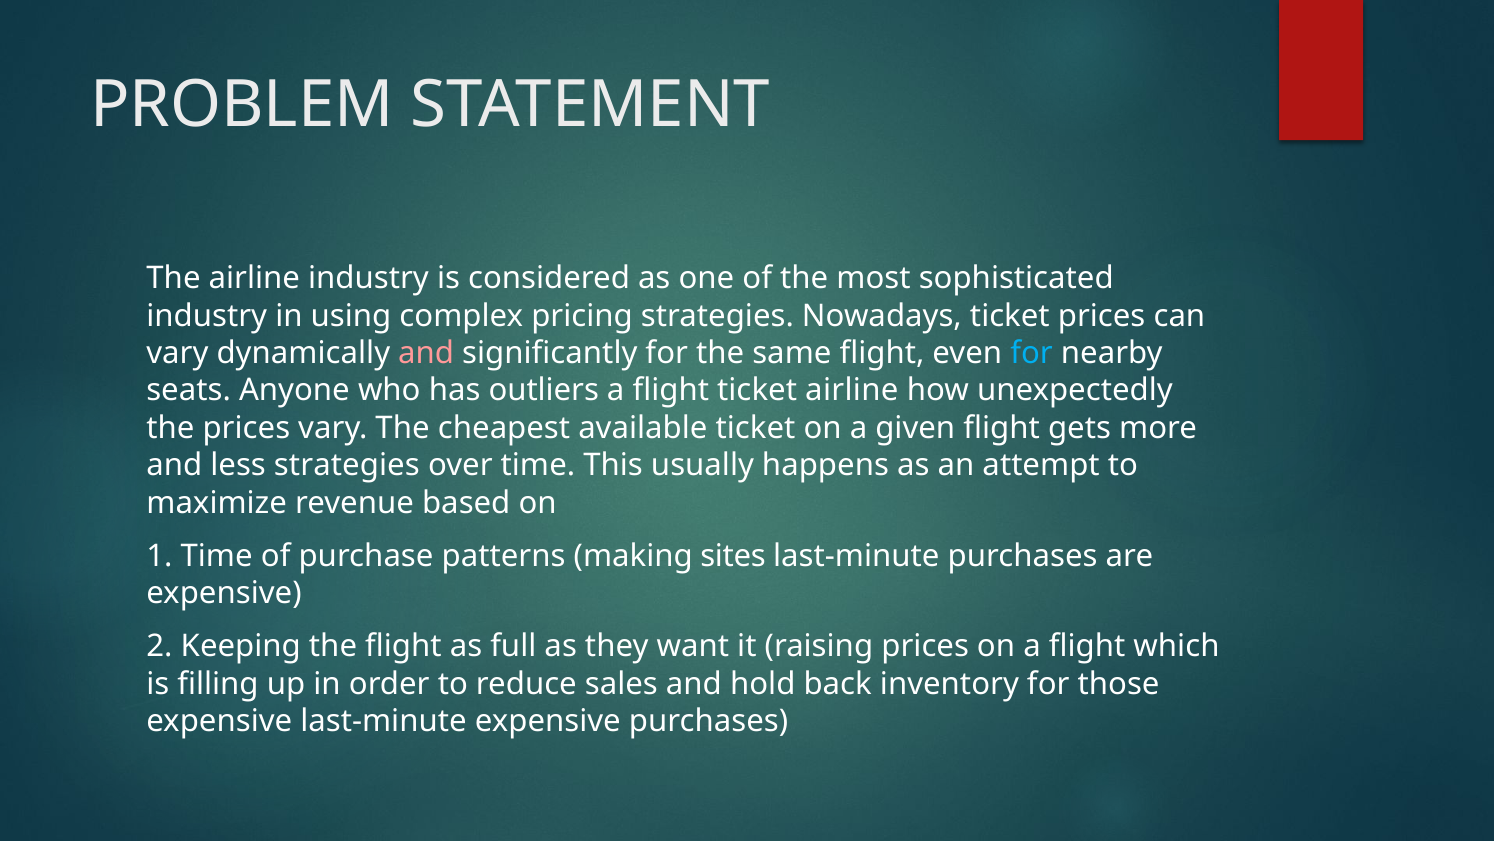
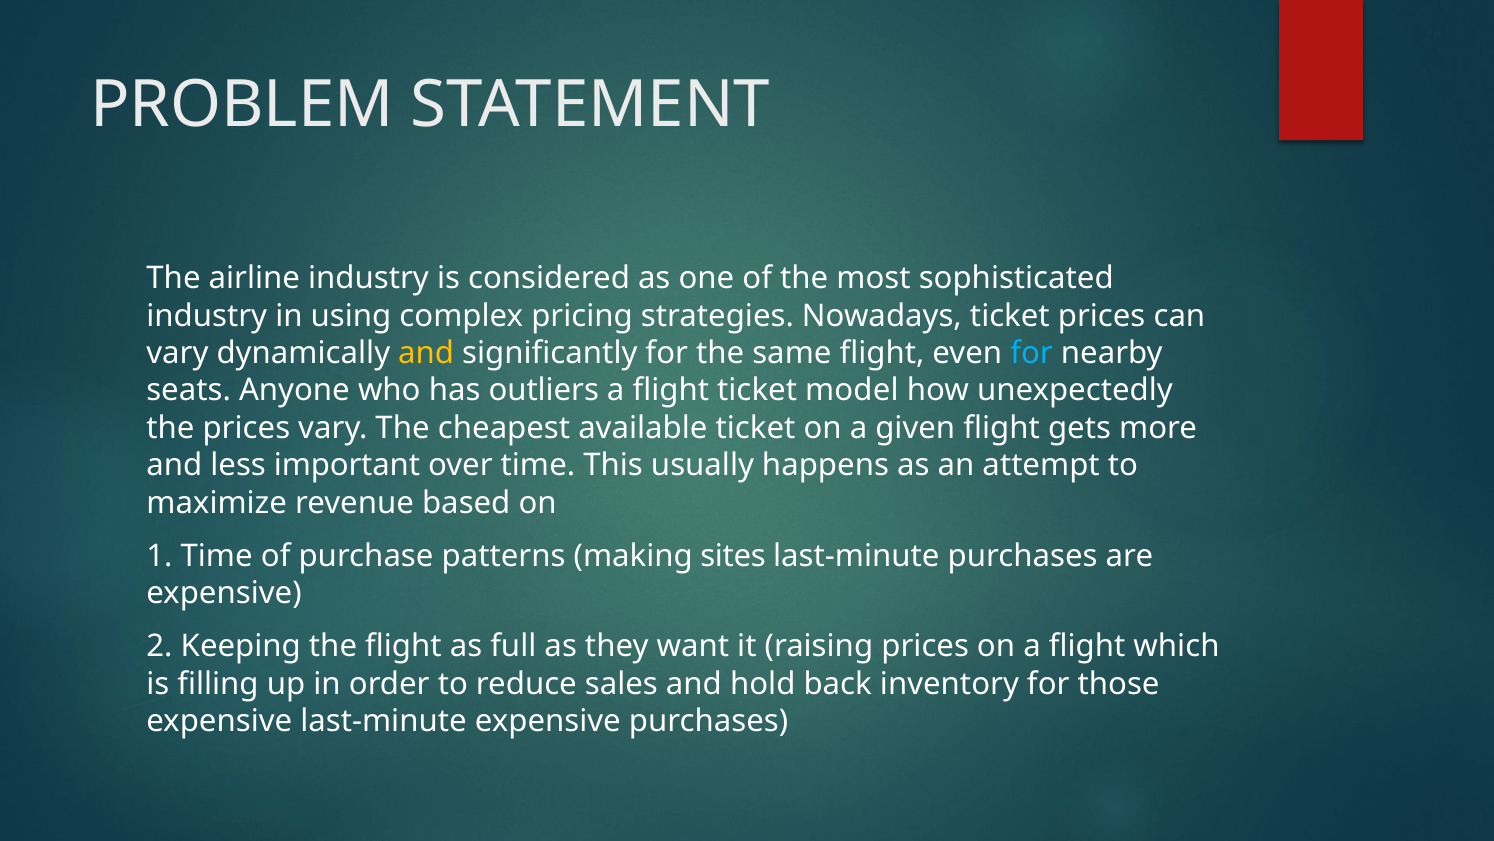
and colour: pink -> yellow (426, 353)
ticket airline: airline -> model (852, 390)
less strategies: strategies -> important (347, 465)
